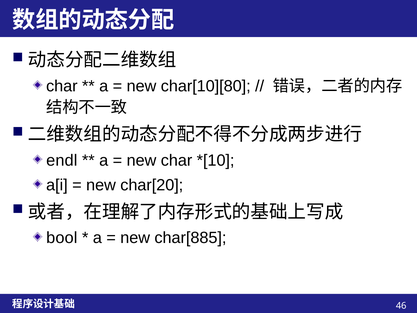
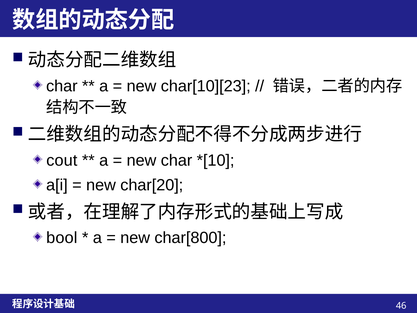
char[10][80: char[10][80 -> char[10][23 (206, 86)
endl: endl -> cout (62, 160)
char[885: char[885 -> char[800 (190, 238)
